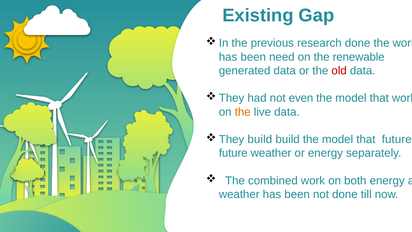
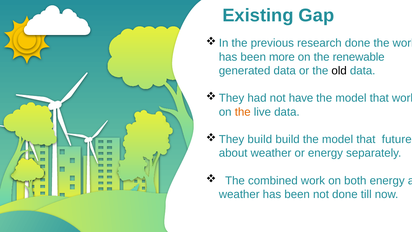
need: need -> more (282, 57)
old colour: red -> black (339, 71)
even: even -> have (301, 98)
future: future -> about (233, 153)
